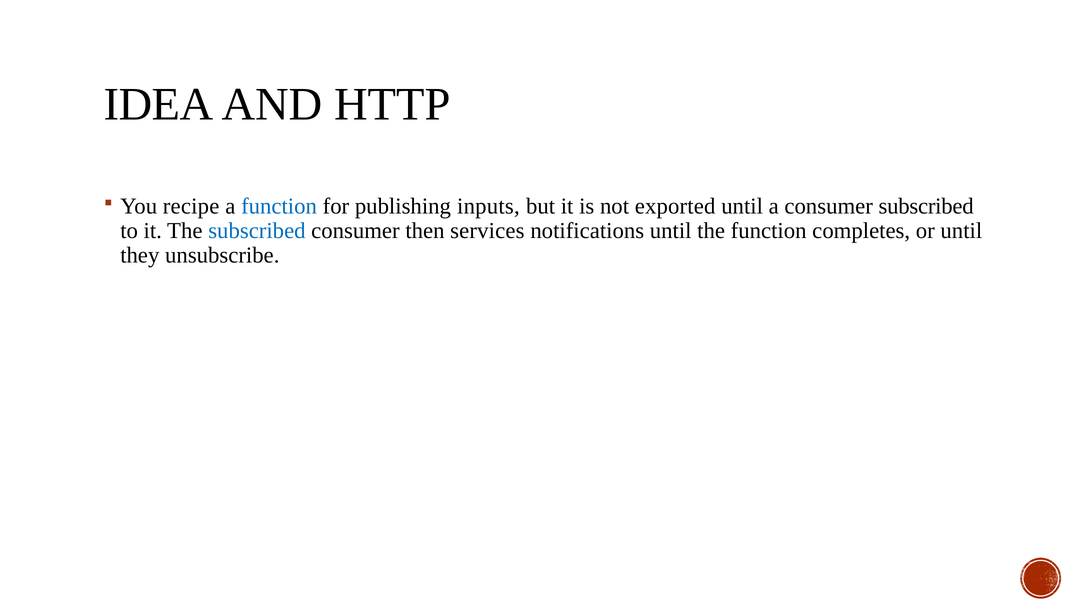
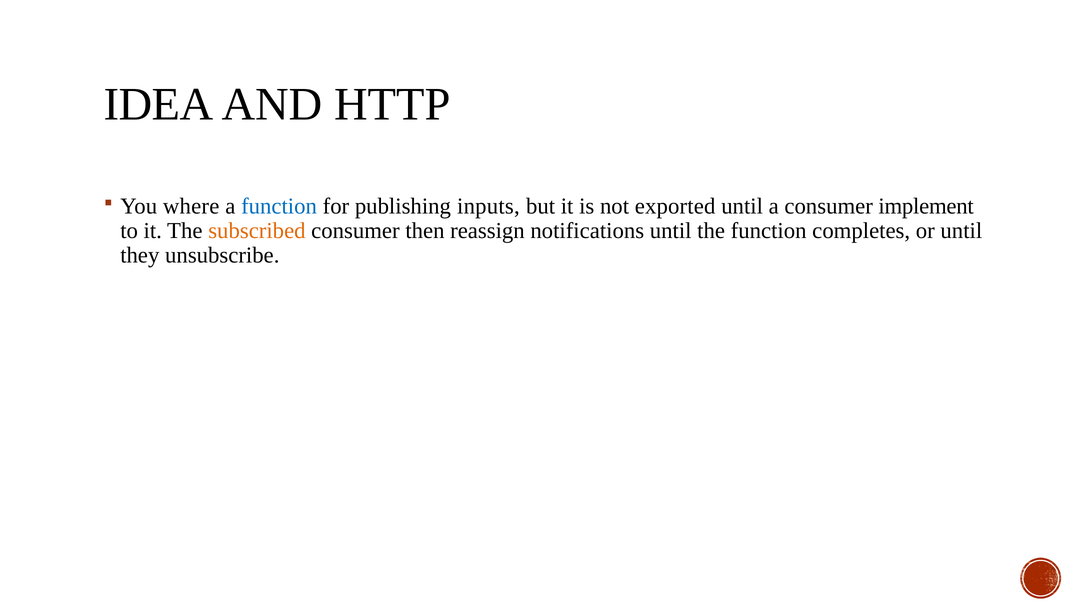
recipe: recipe -> where (191, 206)
consumer subscribed: subscribed -> implement (926, 206)
subscribed colour: blue -> orange (257, 231)
services: services -> reassign (487, 231)
